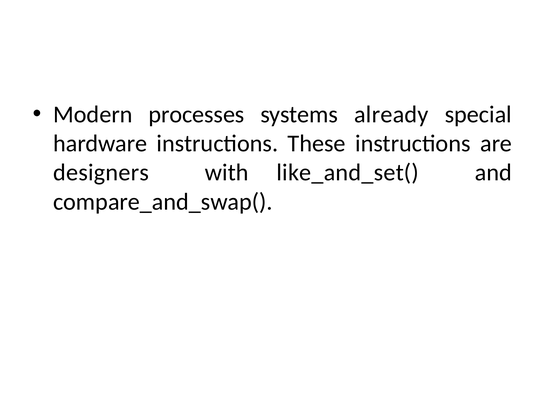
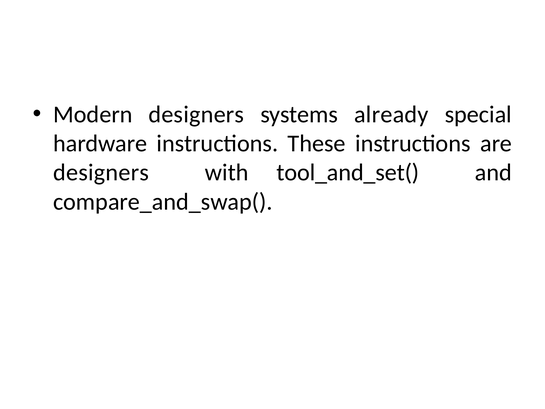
Modern processes: processes -> designers (196, 114)
like_and_set(: like_and_set( -> tool_and_set( (348, 172)
